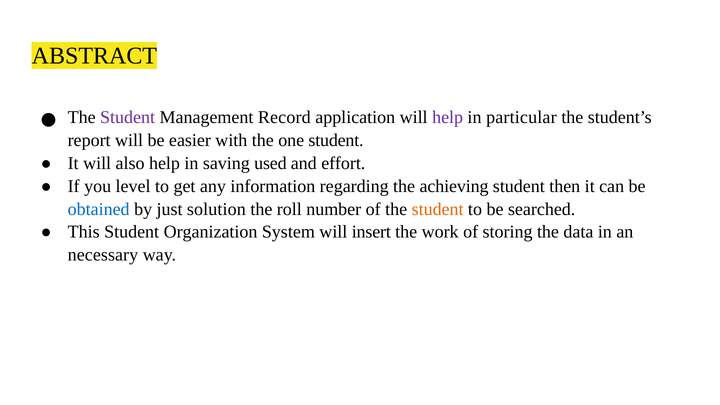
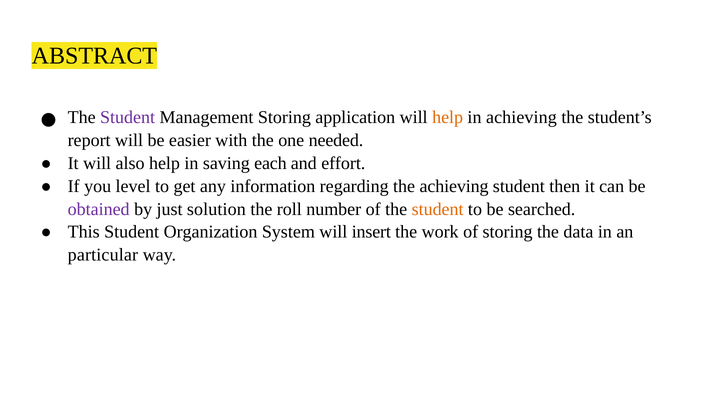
Management Record: Record -> Storing (284, 117)
help colour: purple -> orange (448, 117)
in particular: particular -> achieving (521, 117)
one student: student -> needed (336, 140)
used: used -> each (270, 163)
obtained colour: blue -> purple (99, 209)
necessary: necessary -> particular (103, 255)
